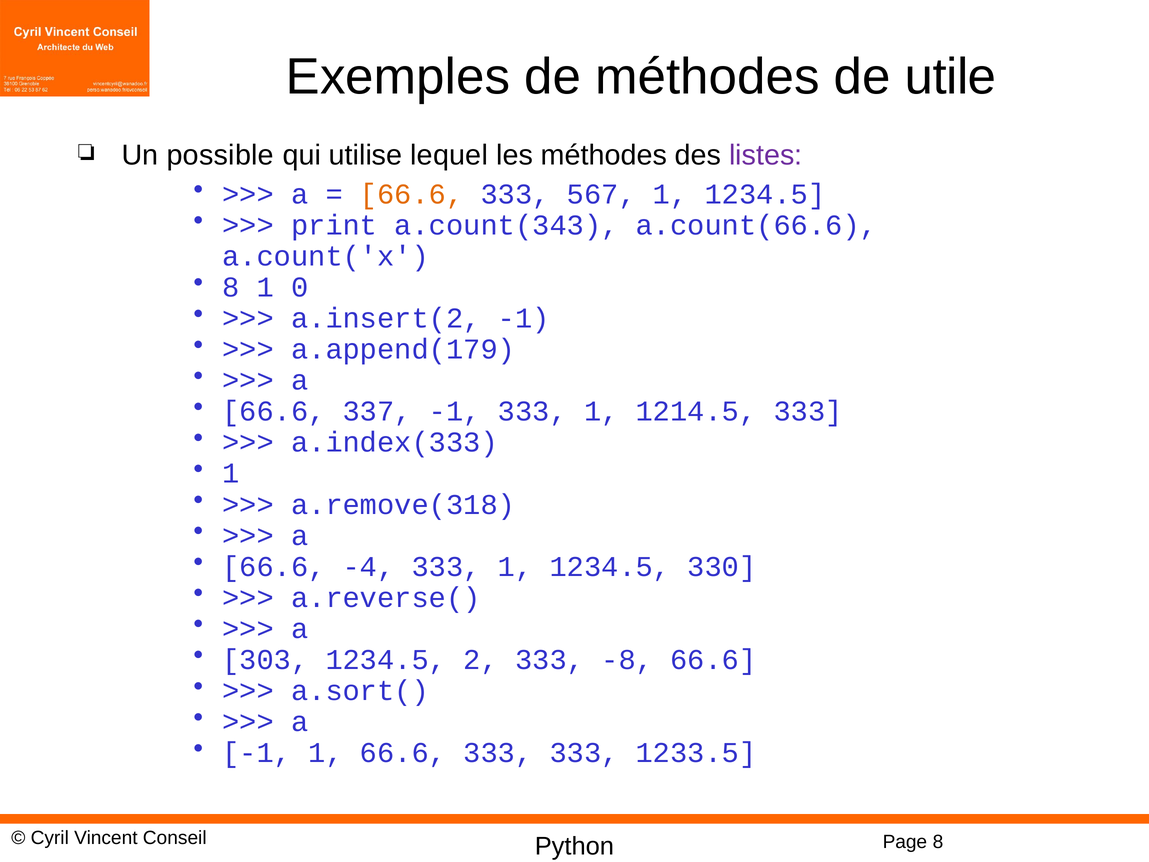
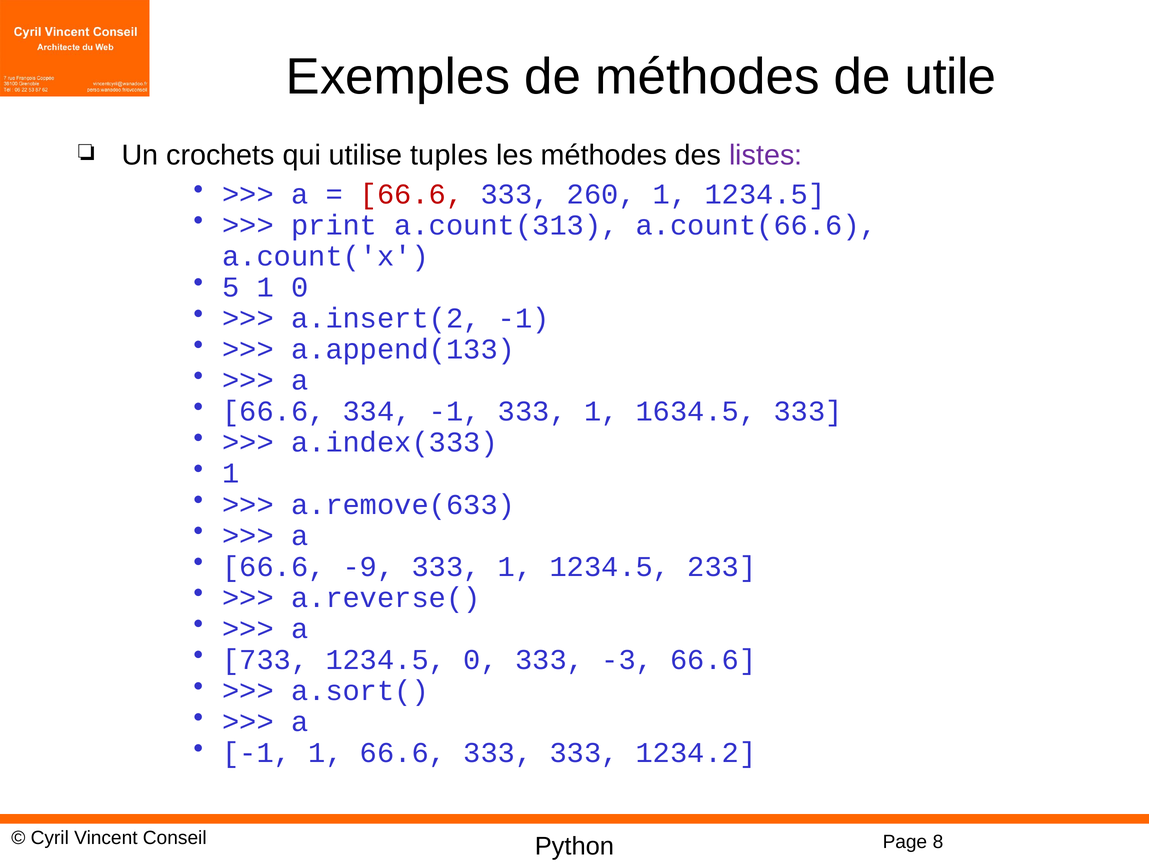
possible: possible -> crochets (220, 155)
lequel: lequel -> tuples (449, 155)
66.6 colour: orange -> red (412, 194)
567: 567 -> 260 (601, 194)
a.count(343: a.count(343 -> a.count(313 (506, 225)
8: 8 -> 5 (231, 287)
a.append(179: a.append(179 -> a.append(133 (403, 349)
337: 337 -> 334 (377, 411)
1214.5: 1214.5 -> 1634.5 (696, 411)
a.remove(318: a.remove(318 -> a.remove(633 (403, 504)
-4: -4 -> -9 (369, 566)
330: 330 -> 233 (722, 566)
303: 303 -> 733 (265, 660)
1234.5 2: 2 -> 0 (481, 660)
-8: -8 -> -3 (627, 660)
1233.5: 1233.5 -> 1234.2 (696, 753)
